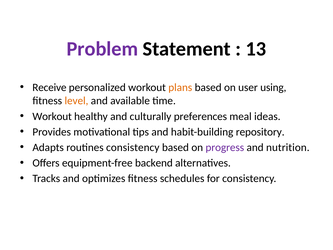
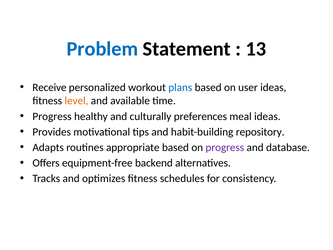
Problem colour: purple -> blue (102, 49)
plans colour: orange -> blue (180, 87)
user using: using -> ideas (273, 87)
Workout: Workout -> Progress (52, 116)
routines consistency: consistency -> appropriate (133, 147)
nutrition: nutrition -> database (288, 147)
